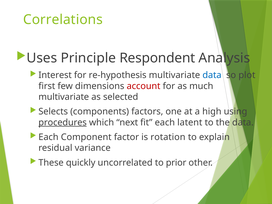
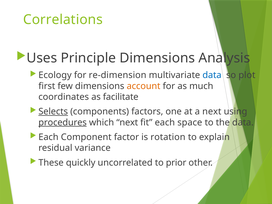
Principle Respondent: Respondent -> Dimensions (157, 58)
Interest: Interest -> Ecology (55, 75)
re-hypothesis: re-hypothesis -> re-dimension (118, 75)
account colour: red -> orange (144, 86)
multivariate: multivariate -> coordinates (64, 97)
selected: selected -> facilitate (121, 97)
Selects underline: none -> present (53, 112)
a high: high -> next (212, 112)
latent: latent -> space (190, 122)
